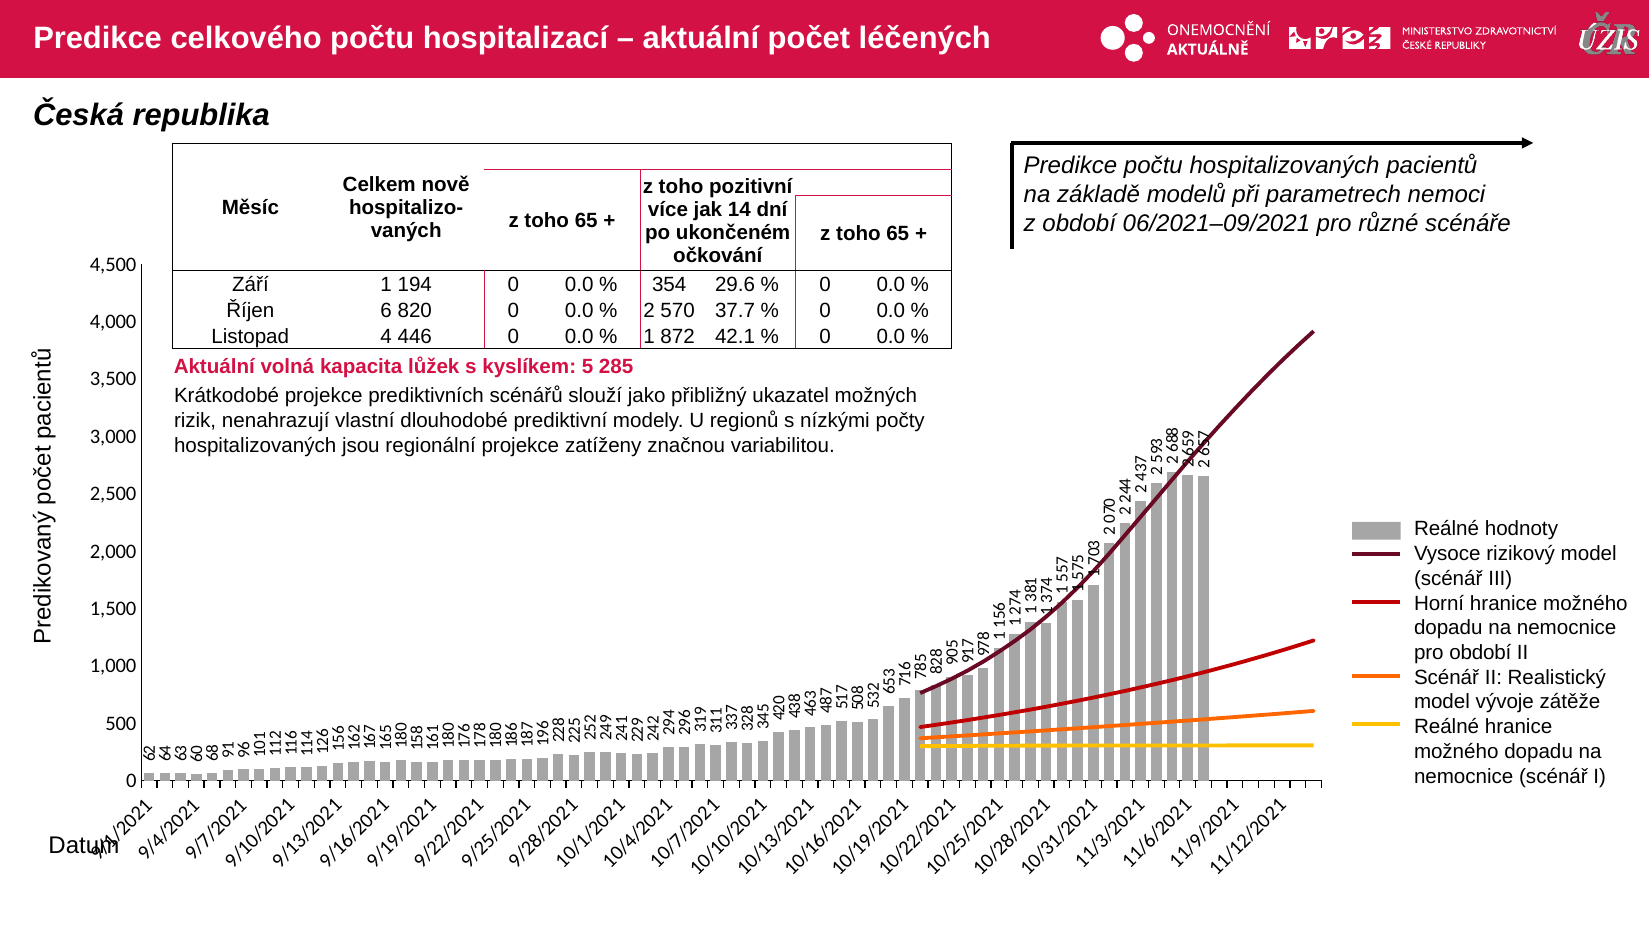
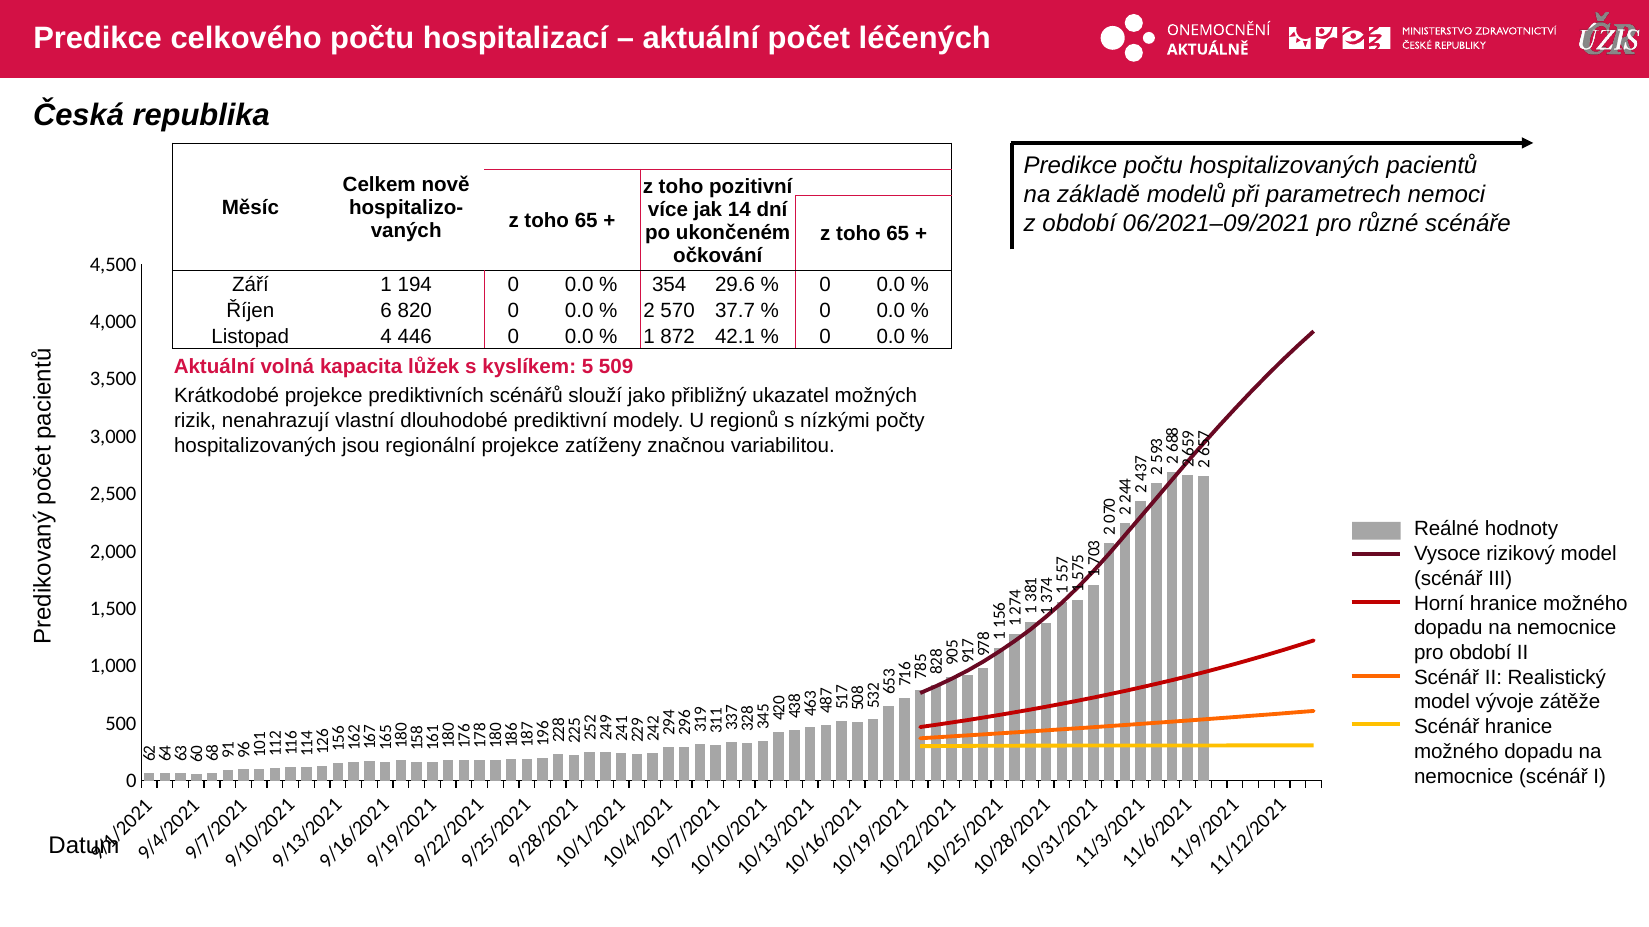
285: 285 -> 509 (616, 367)
Reálné: Reálné -> Scénář (1447, 727)
